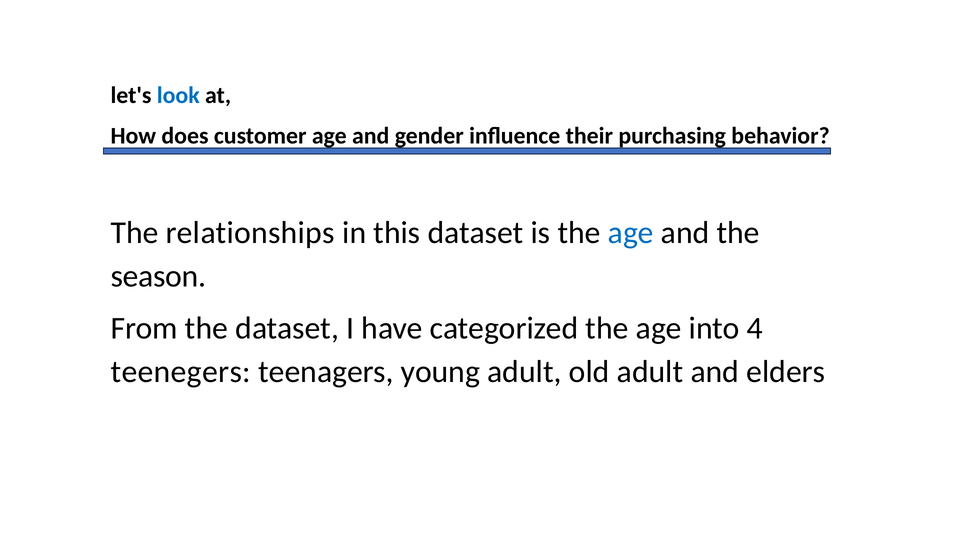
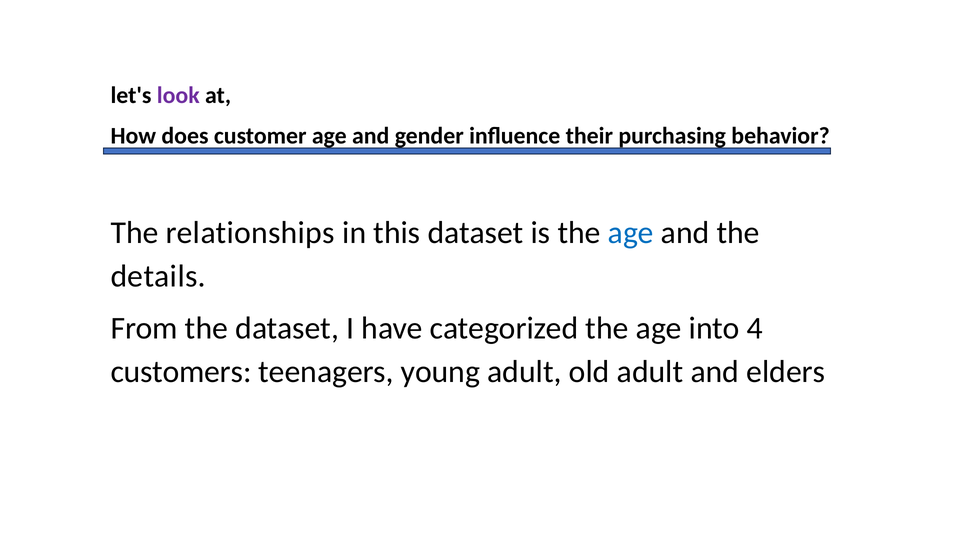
look colour: blue -> purple (178, 95)
season: season -> details (158, 276)
teenegers: teenegers -> customers (181, 372)
